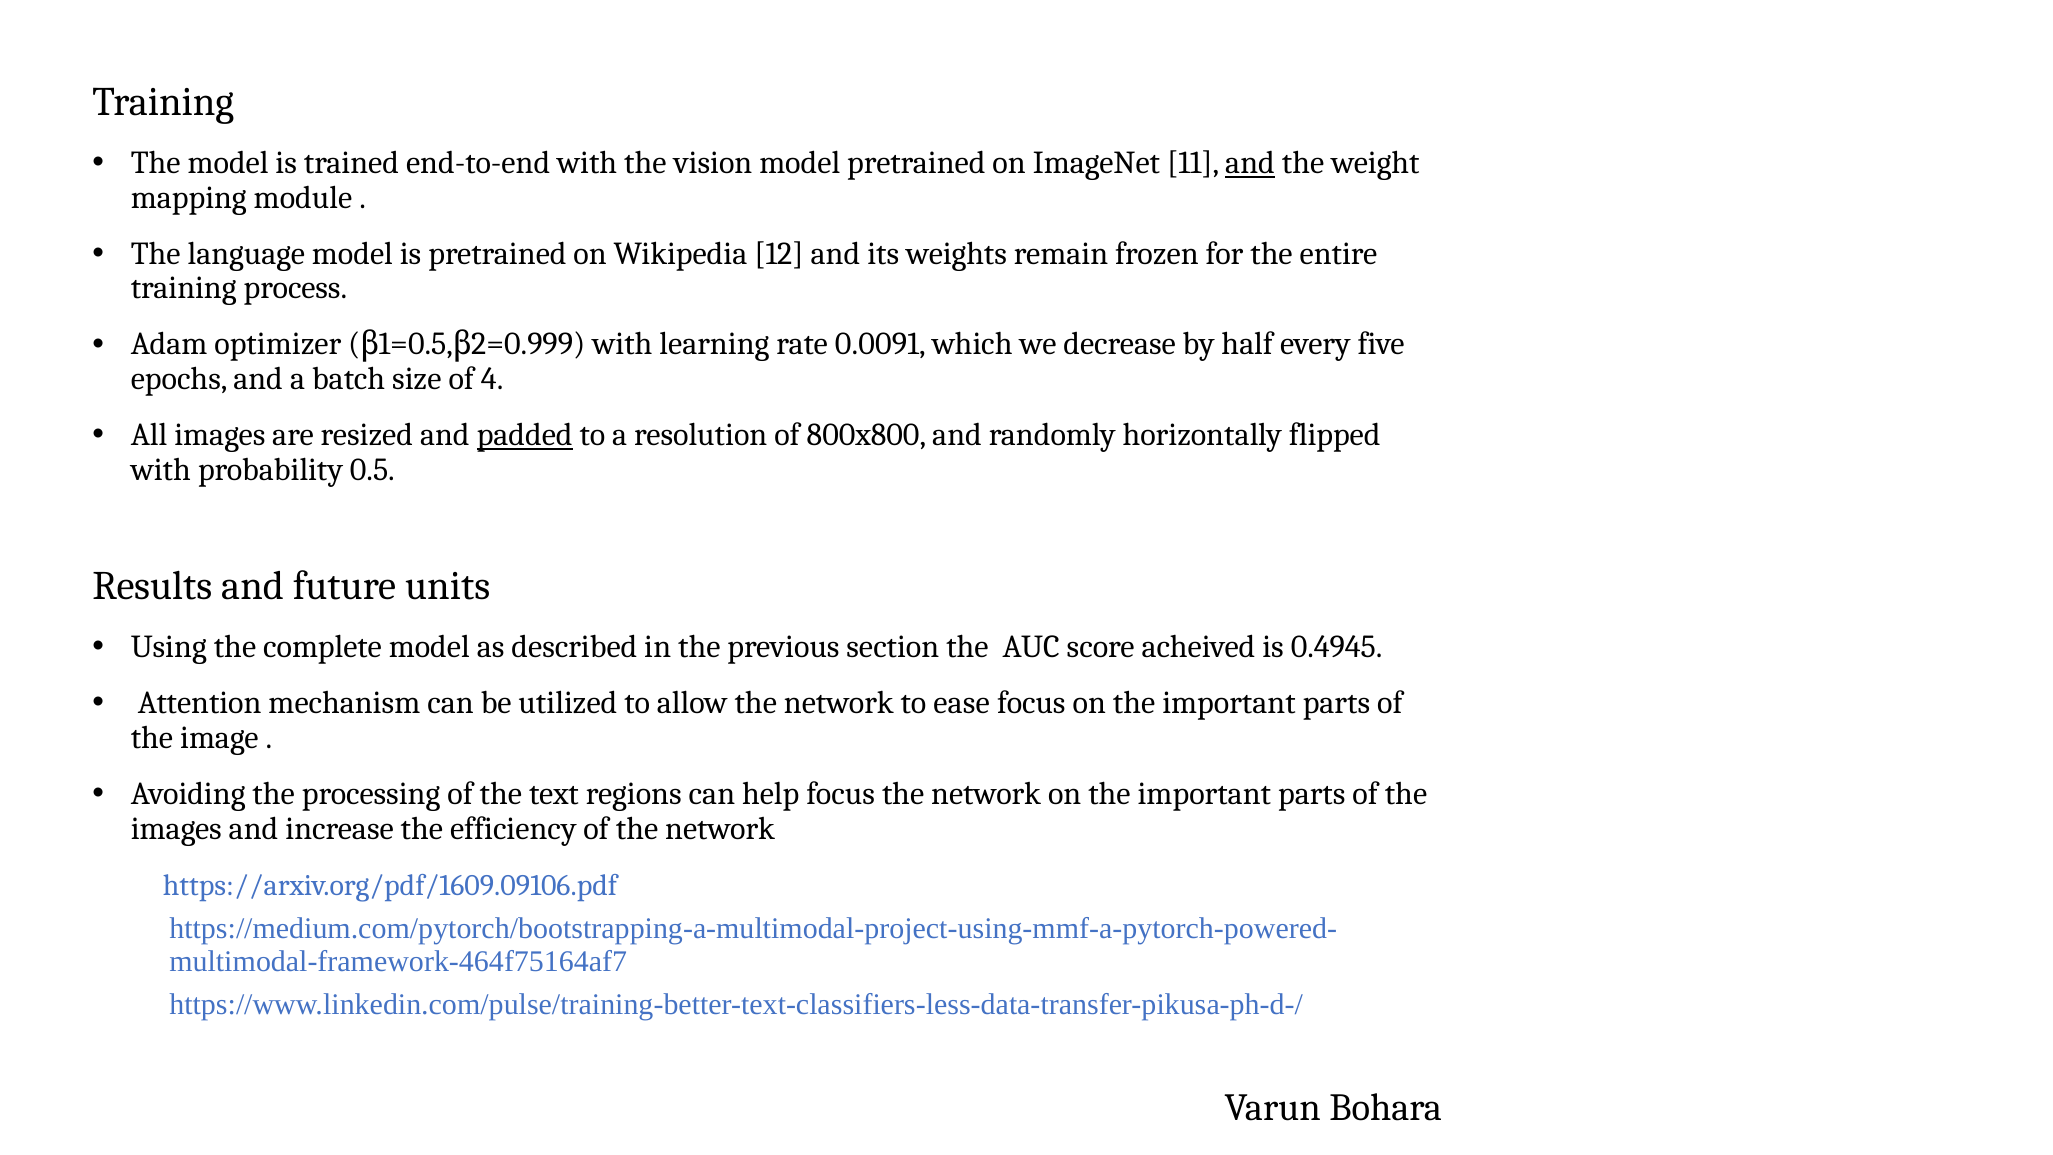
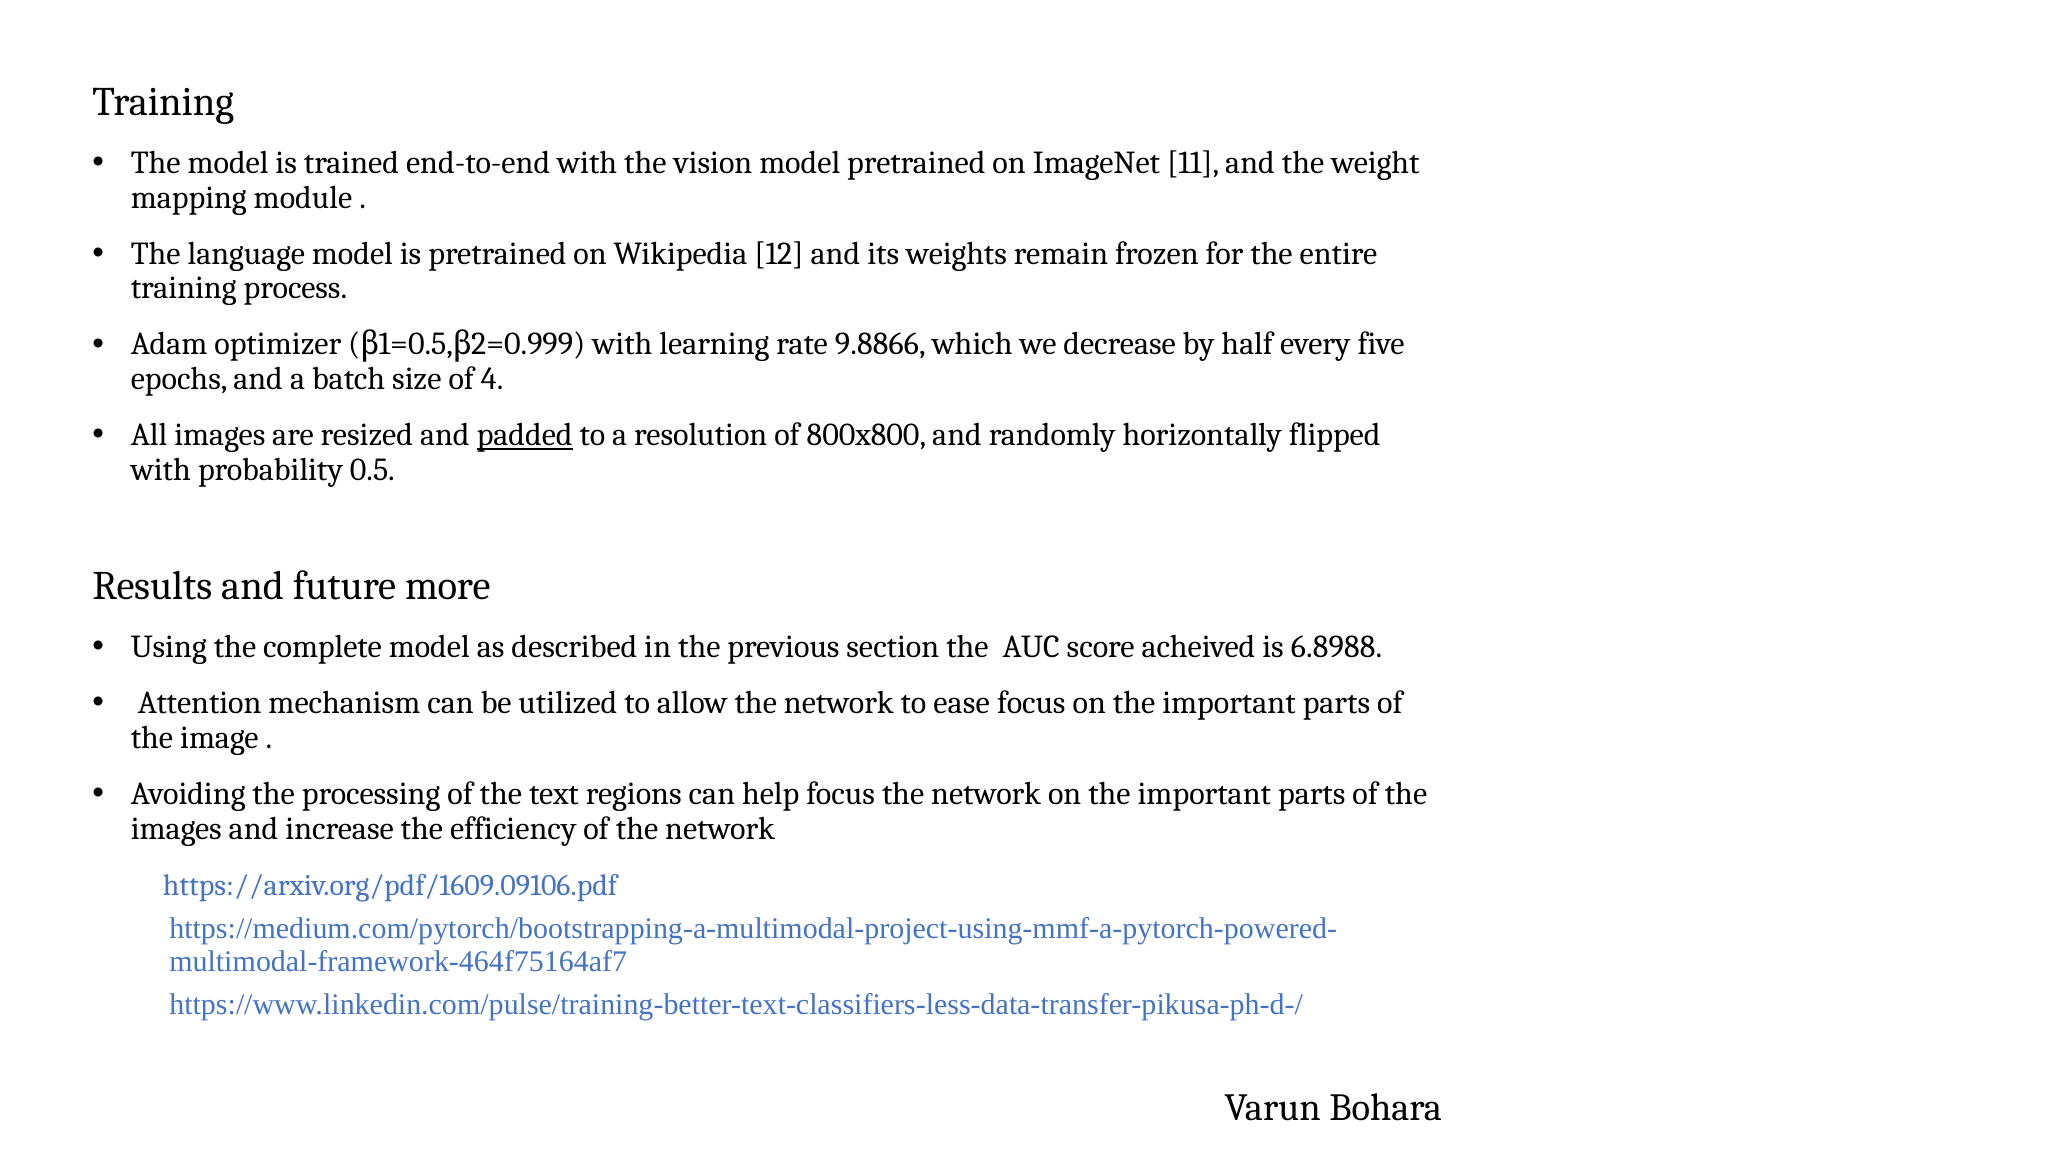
and underline: present -> none (1250, 163)
0.0091: 0.0091 -> 9.8866 (880, 344)
units: units -> more (448, 586)
0.4945: 0.4945 -> 6.8988 (1337, 647)
